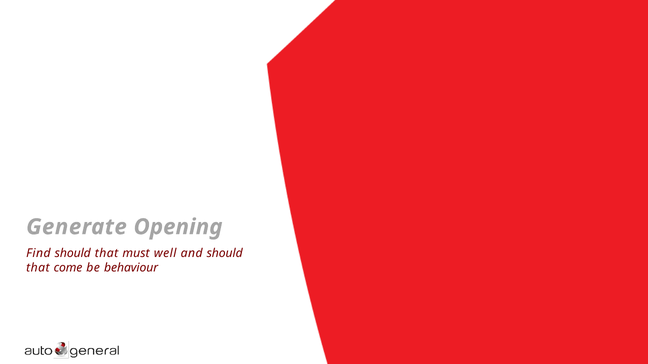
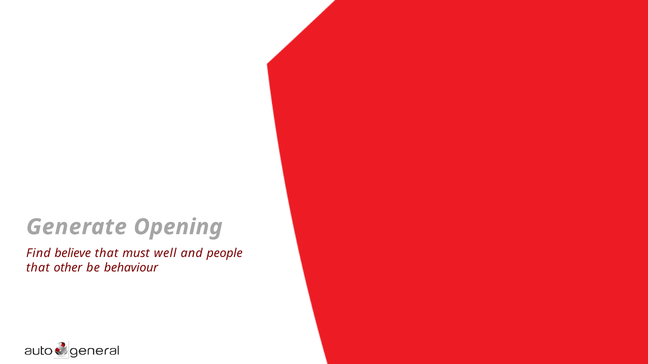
Find should: should -> believe (73, 254)
and should: should -> people (225, 254)
come: come -> other (68, 268)
